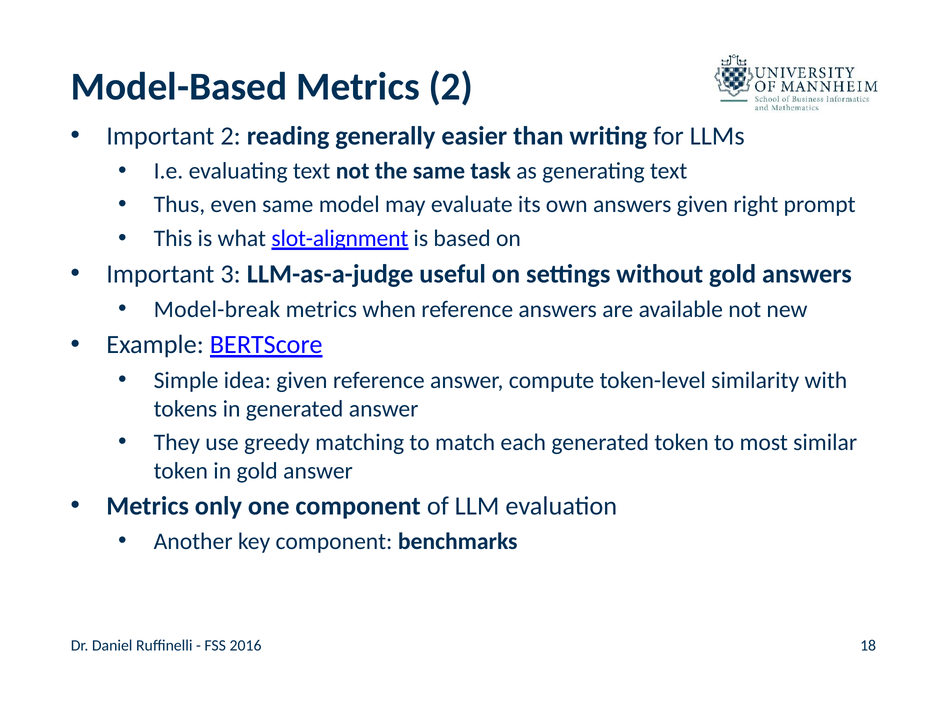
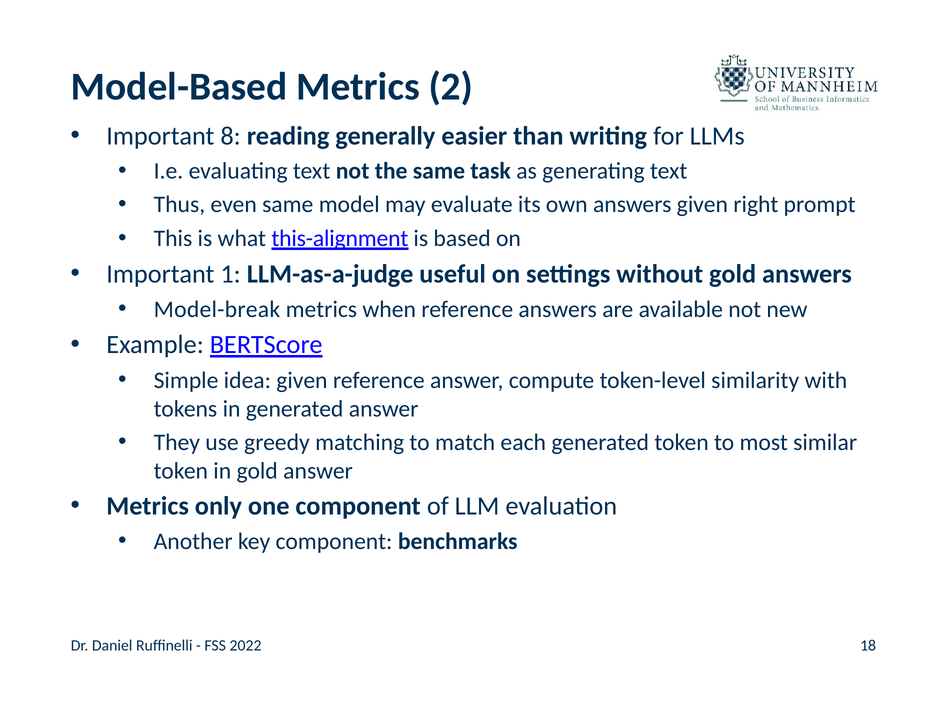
Important 2: 2 -> 8 (231, 136)
slot-alignment: slot-alignment -> this-alignment (340, 238)
3: 3 -> 1 (231, 274)
2016: 2016 -> 2022 (246, 646)
